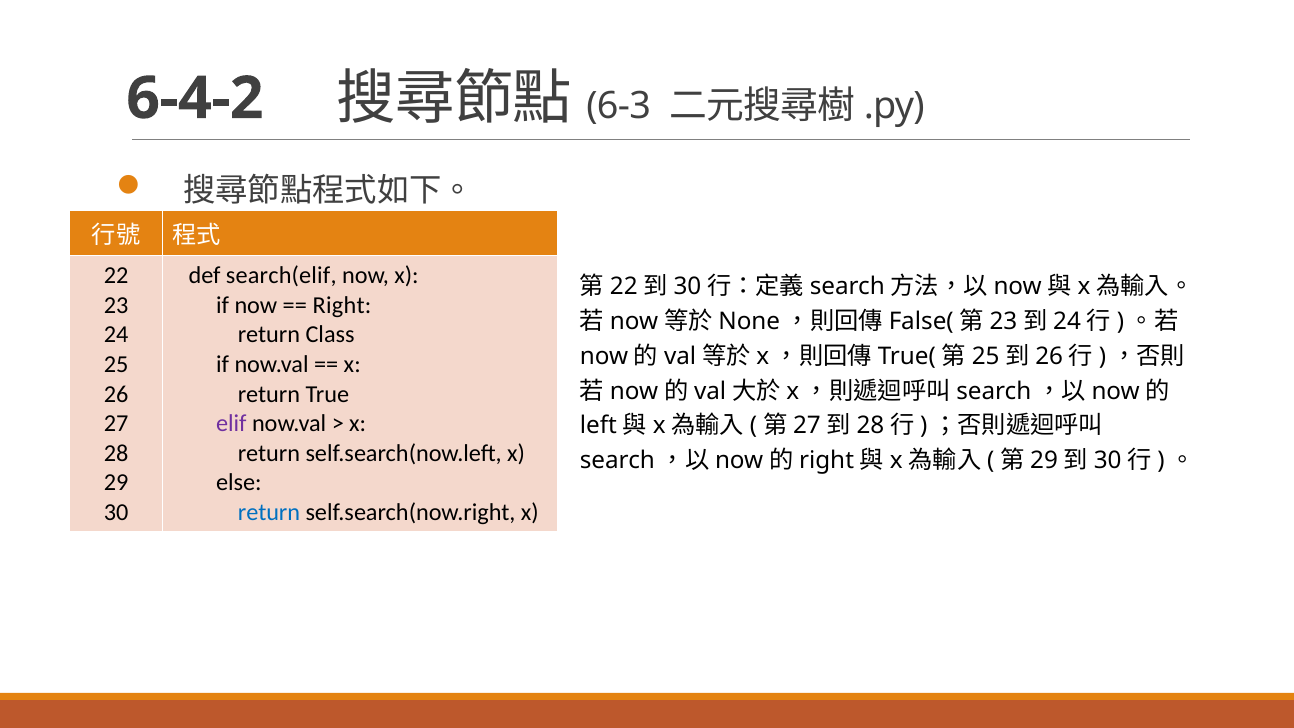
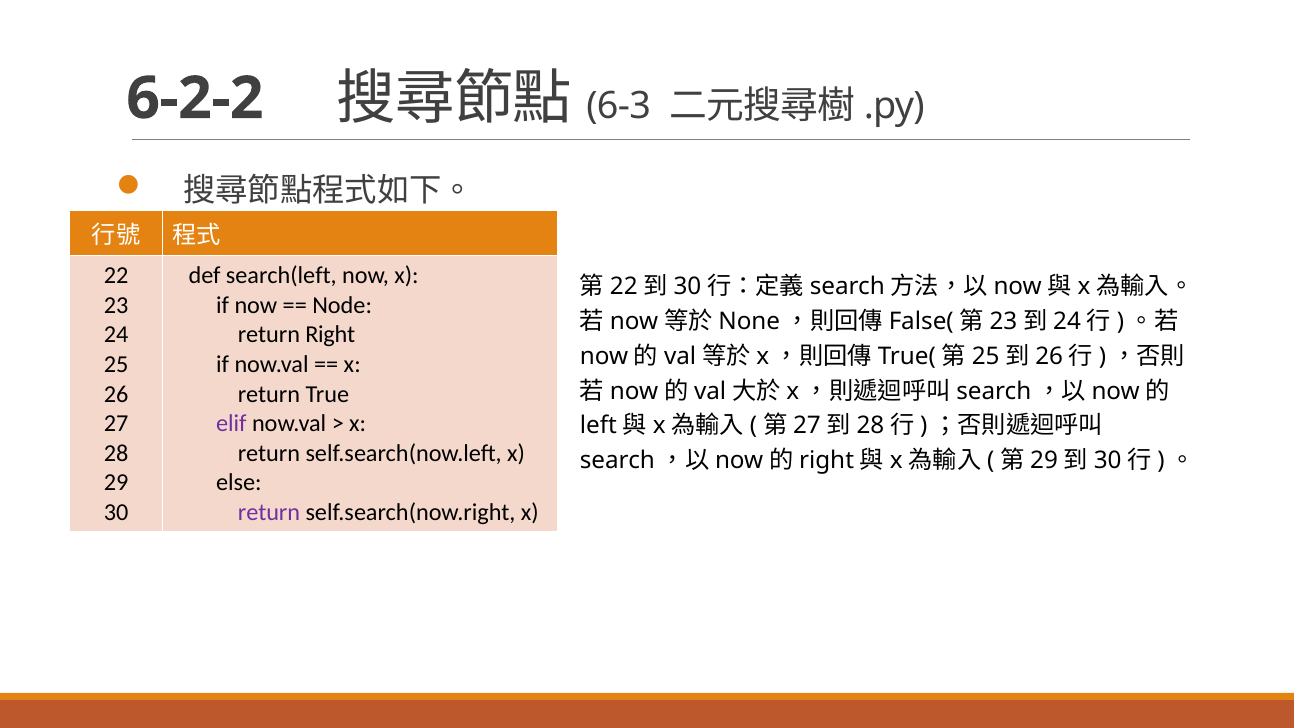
6-4-2: 6-4-2 -> 6-2-2 (195, 98)
search(elif: search(elif -> search(left (281, 275)
Right: Right -> Node (342, 305)
Class: Class -> Right (330, 335)
return colour: blue -> purple (269, 512)
